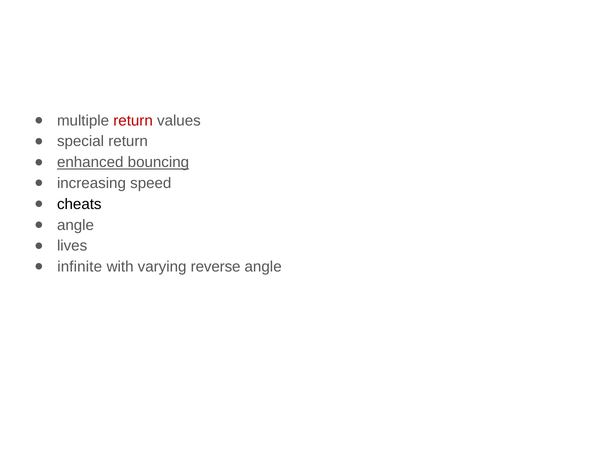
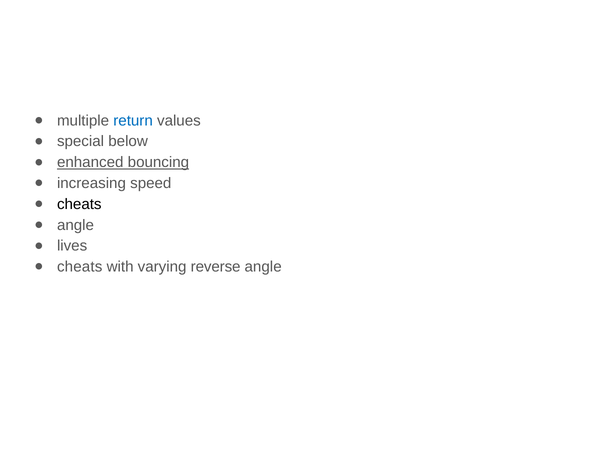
return colour: red -> blue (133, 121)
special return: return -> below (128, 142)
infinite: infinite -> cheats (80, 267)
